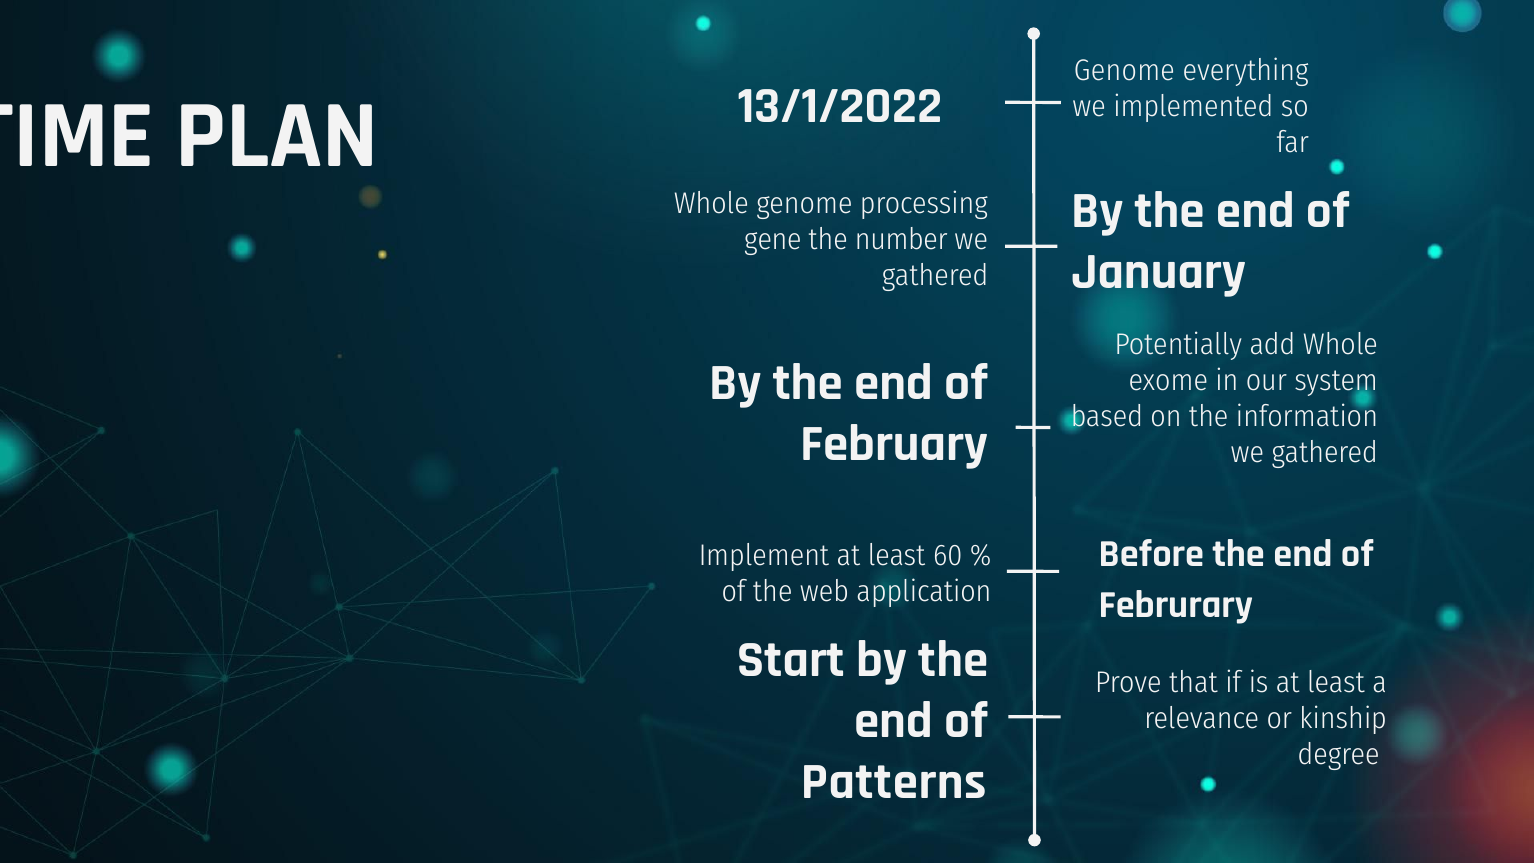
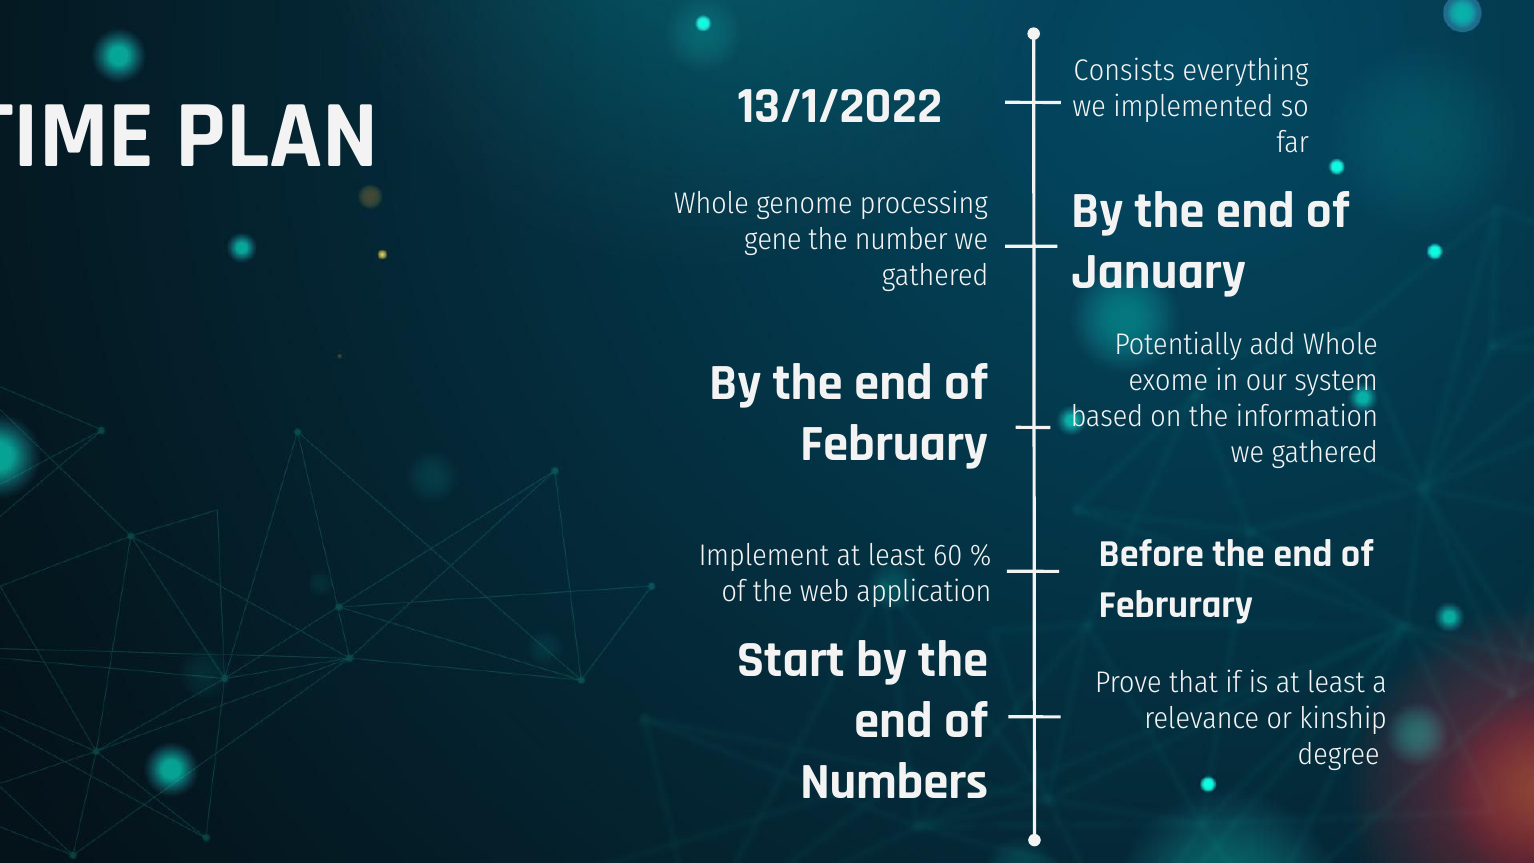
Genome: Genome -> Consists (1124, 71)
Patterns: Patterns -> Numbers (894, 782)
